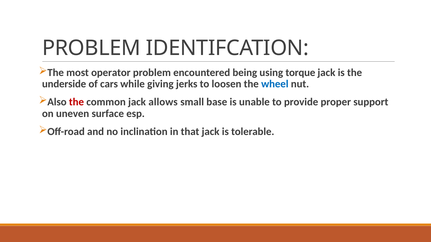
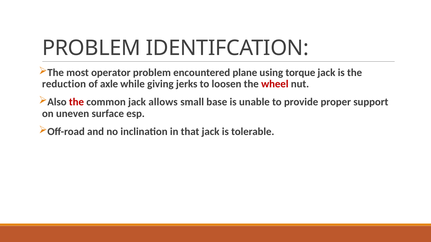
being: being -> plane (245, 73)
underside: underside -> reduction (64, 84)
cars: cars -> axle (109, 84)
wheel colour: blue -> red (275, 84)
